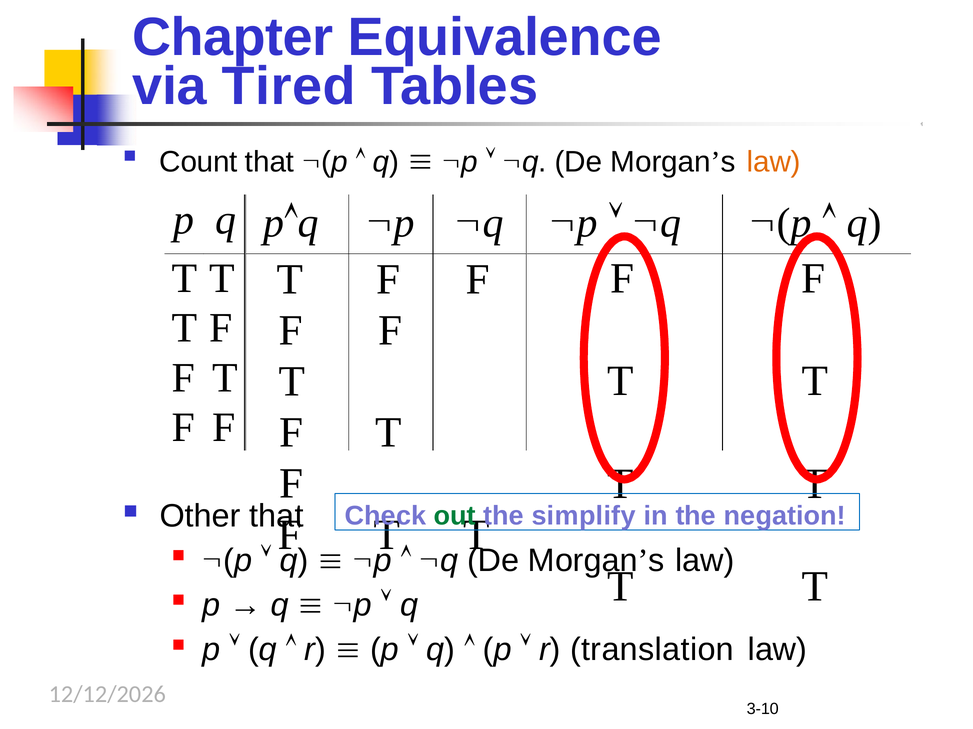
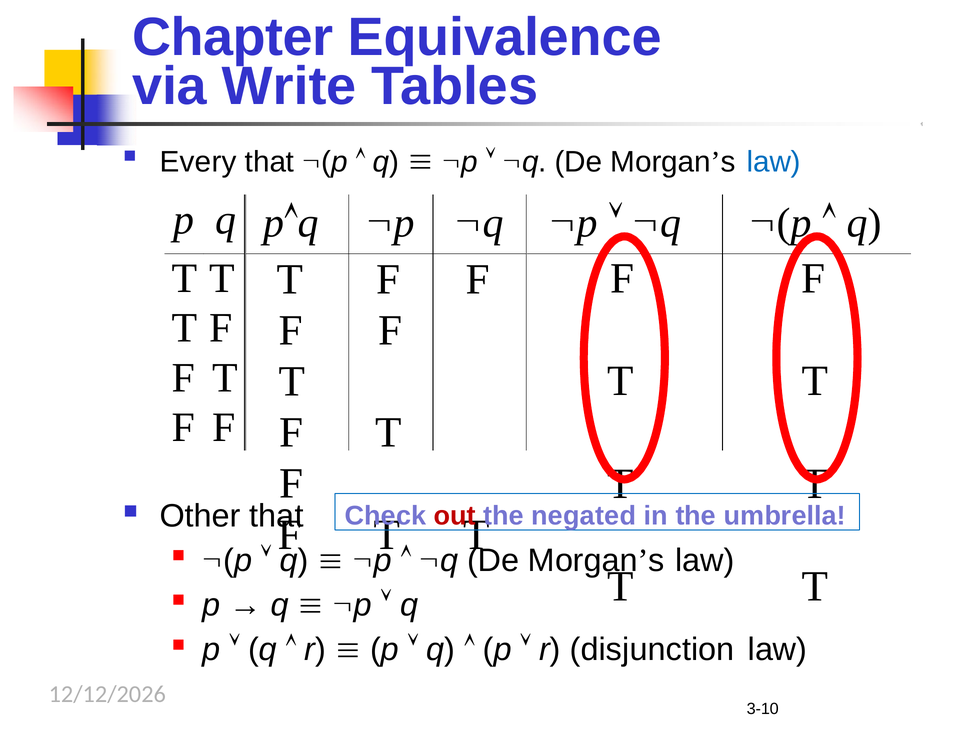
Tired: Tired -> Write (289, 87)
Count: Count -> Every (198, 162)
law colour: orange -> blue (774, 162)
out colour: green -> red (455, 516)
simplify: simplify -> negated (584, 516)
negation: negation -> umbrella (785, 516)
translation: translation -> disjunction (652, 650)
